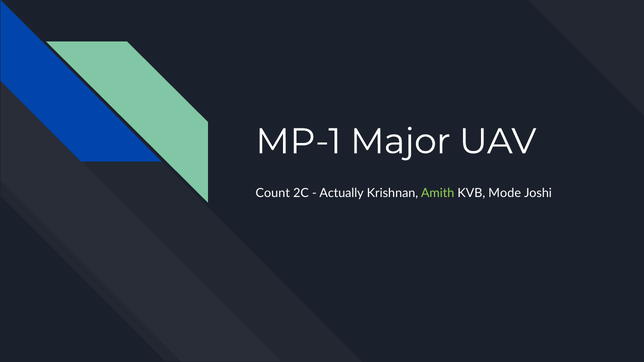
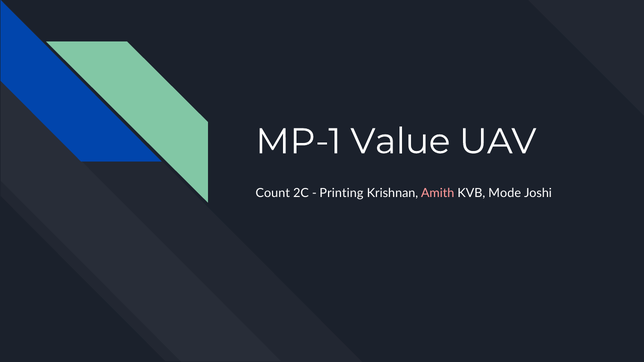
Major: Major -> Value (400, 142)
Actually: Actually -> Printing (341, 193)
Amith colour: light green -> pink (438, 193)
